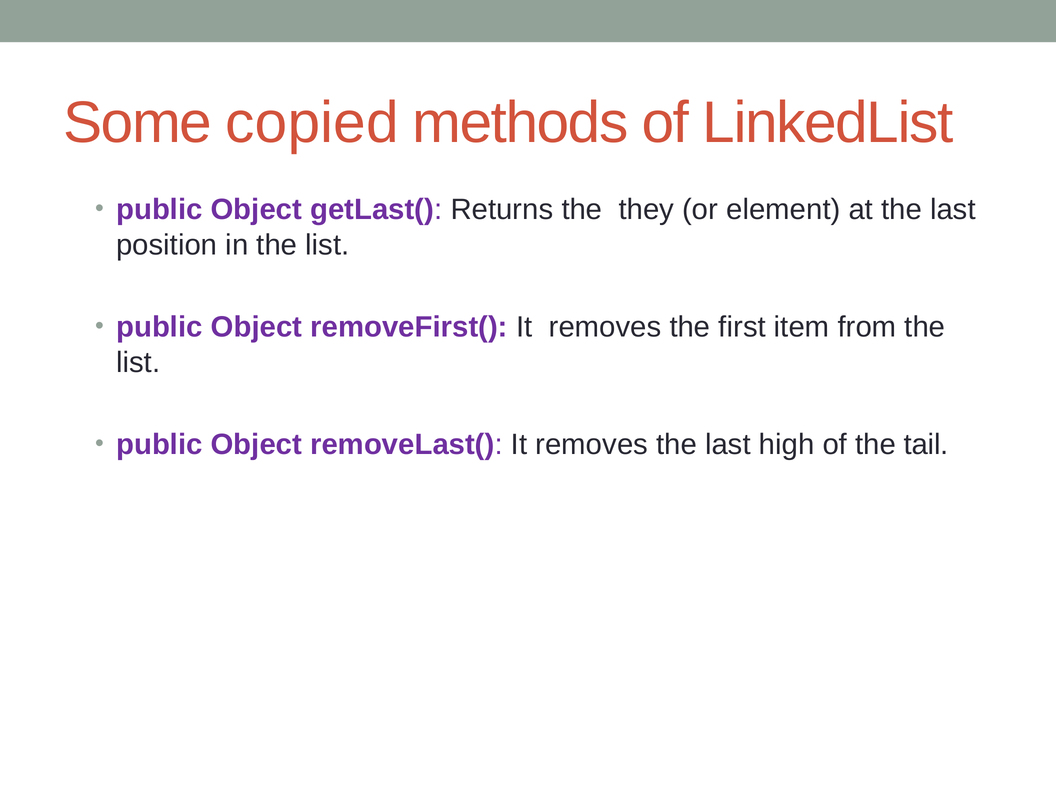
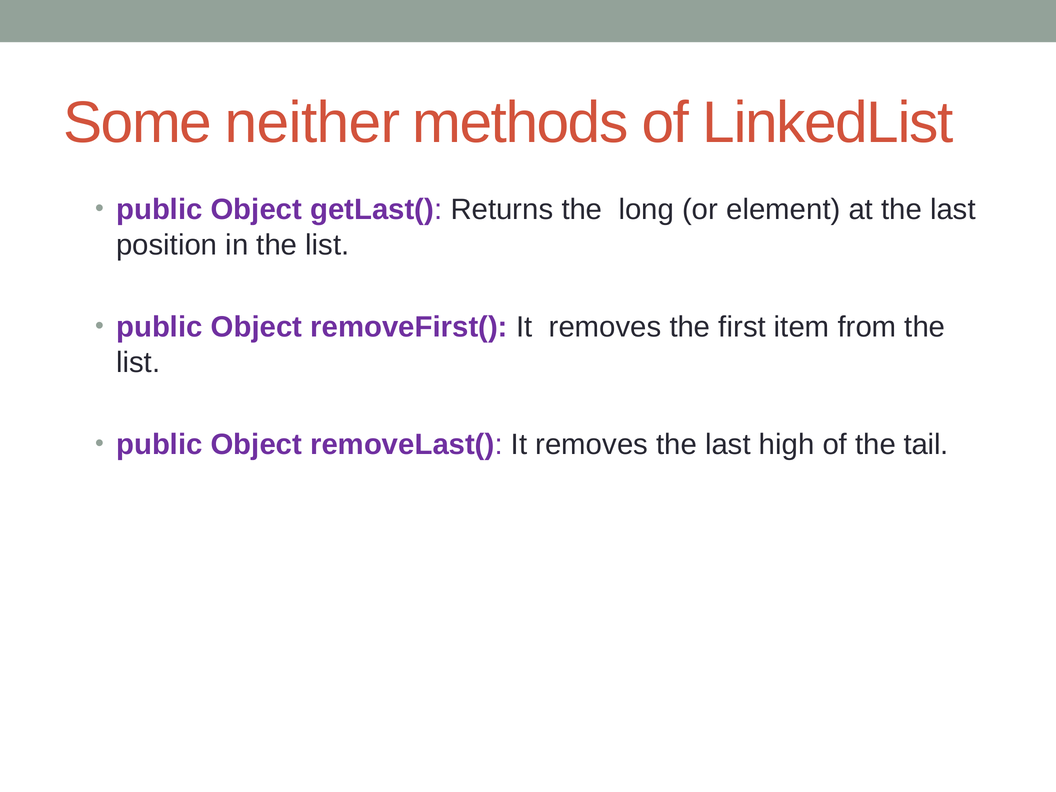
copied: copied -> neither (312, 123)
they: they -> long (646, 210)
